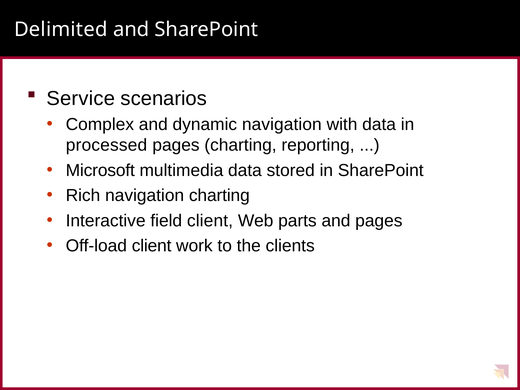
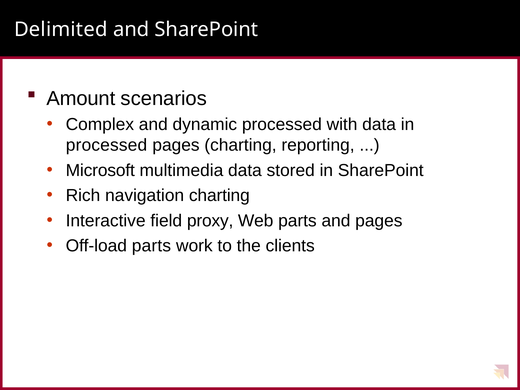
Service: Service -> Amount (81, 98)
dynamic navigation: navigation -> processed (282, 124)
field client: client -> proxy (210, 221)
Off-load client: client -> parts (151, 246)
